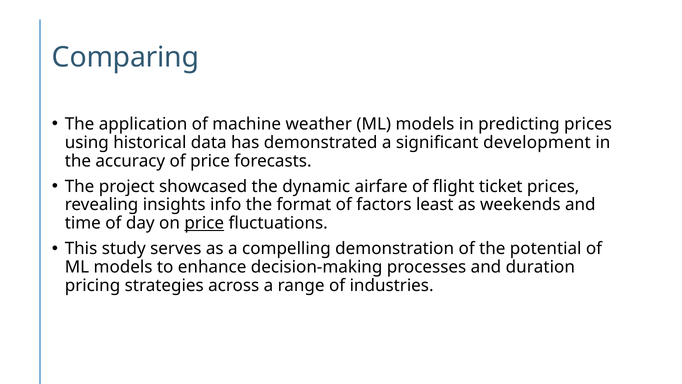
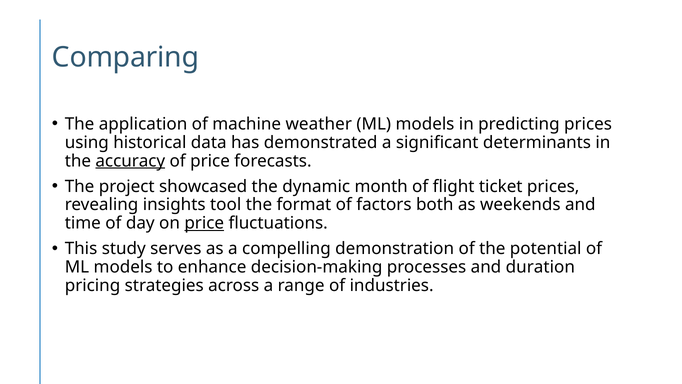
development: development -> determinants (537, 142)
accuracy underline: none -> present (130, 161)
airfare: airfare -> month (381, 186)
info: info -> tool (226, 205)
least: least -> both (435, 205)
